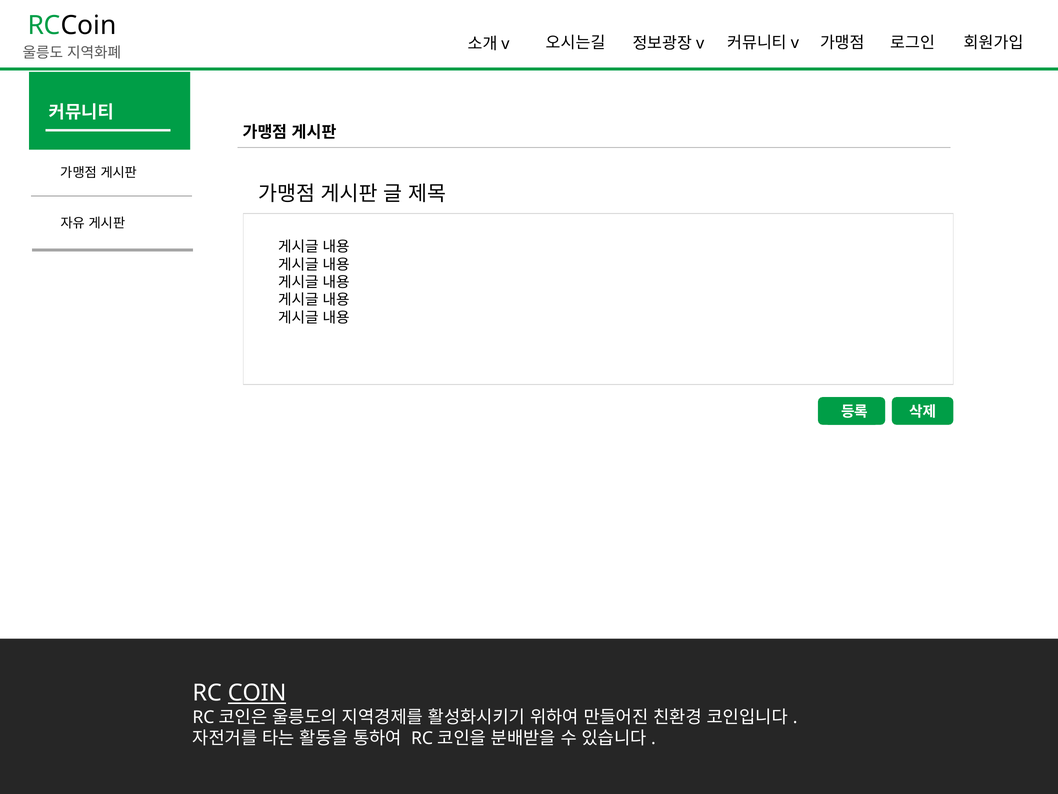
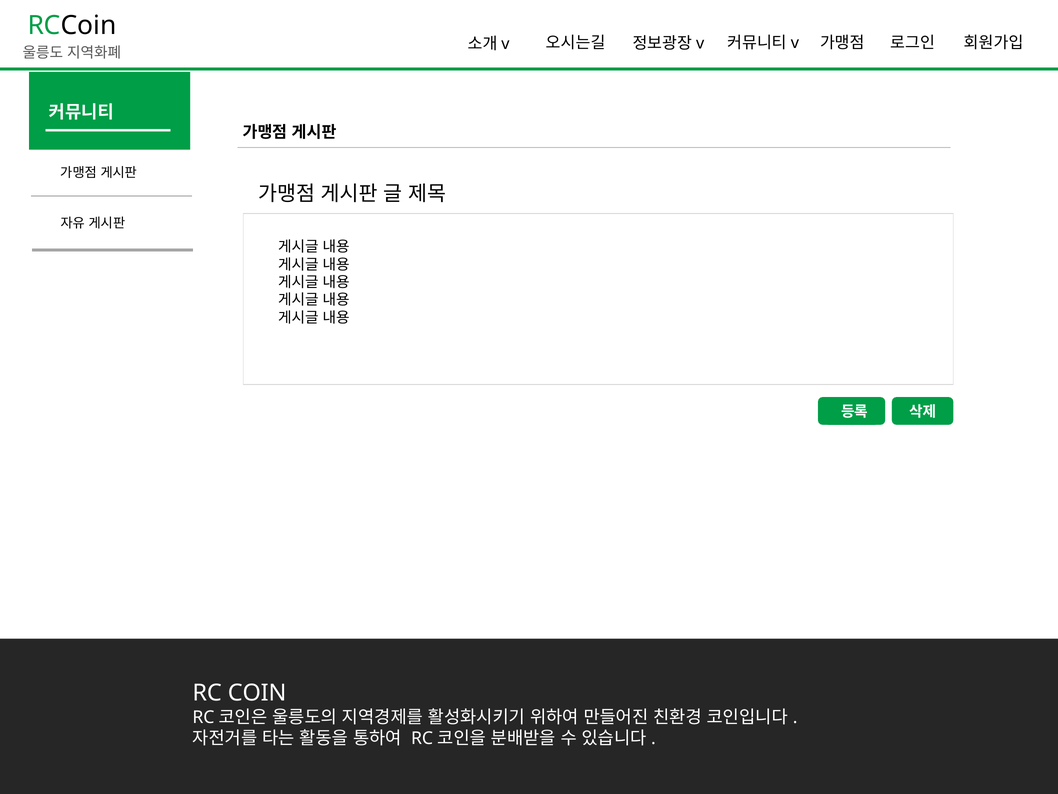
COIN underline: present -> none (257, 693)
